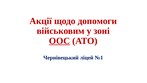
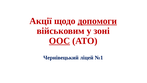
допомоги underline: none -> present (97, 21)
